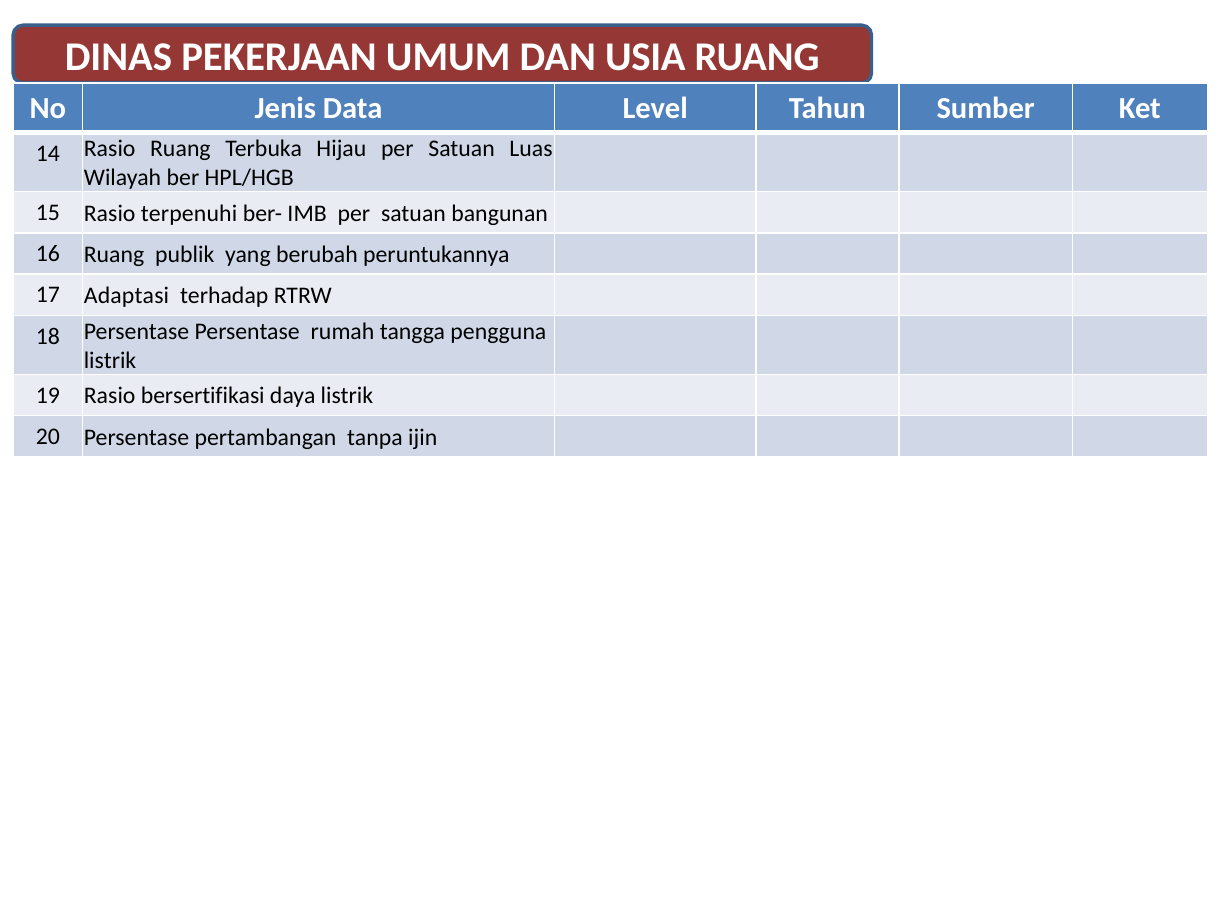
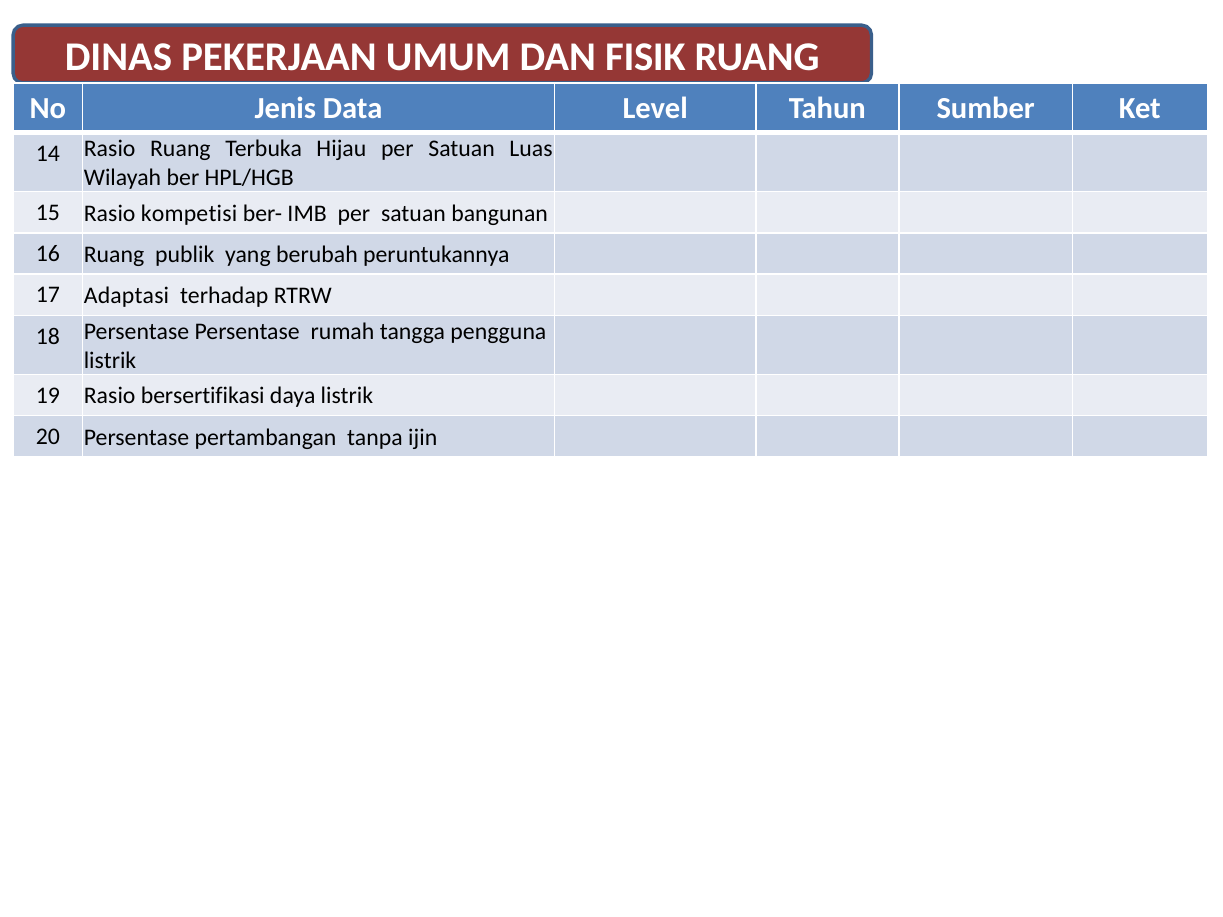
USIA: USIA -> FISIK (645, 57)
terpenuhi: terpenuhi -> kompetisi (189, 213)
